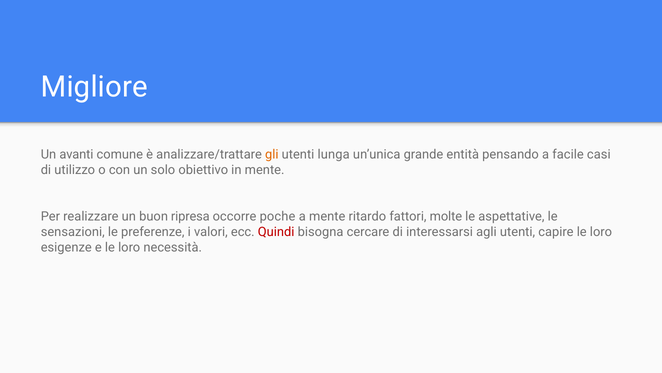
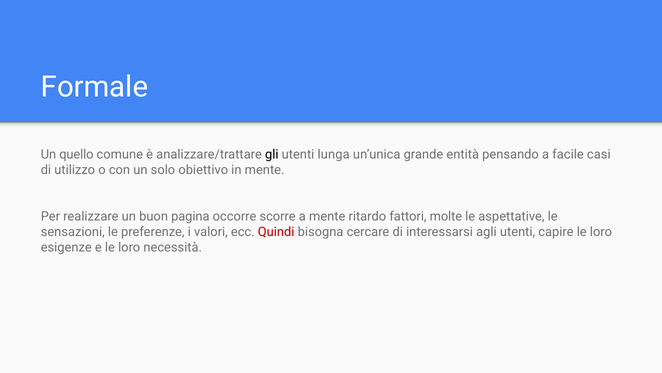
Migliore: Migliore -> Formale (94, 87)
avanti: avanti -> quello (76, 154)
gli colour: orange -> black (272, 154)
ripresa: ripresa -> pagina (190, 216)
poche: poche -> scorre (278, 216)
